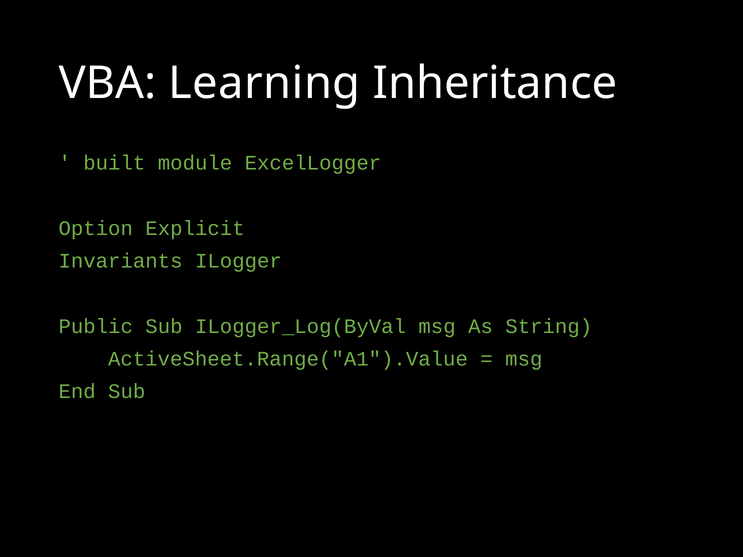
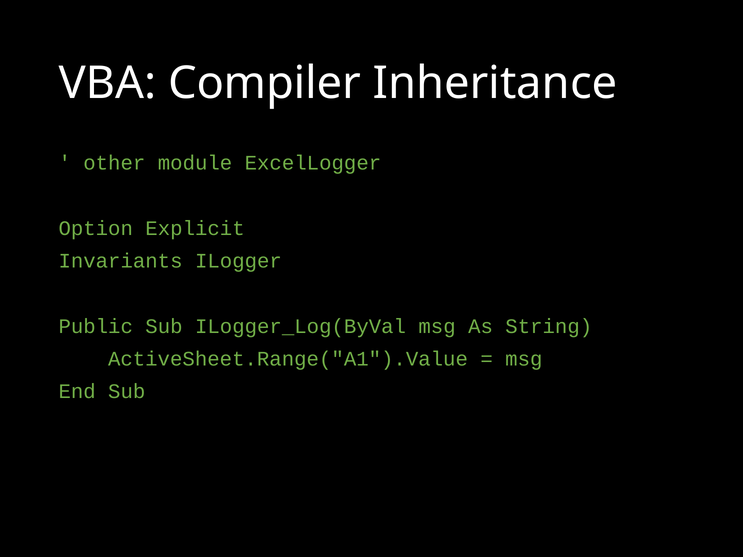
Learning: Learning -> Compiler (265, 83)
built: built -> other (114, 163)
